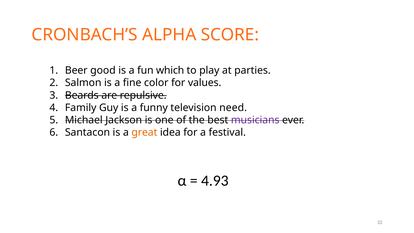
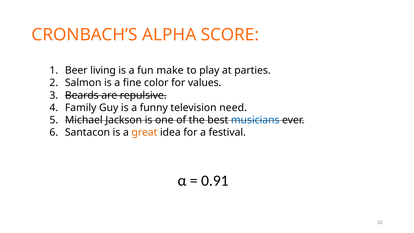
good: good -> living (103, 70)
which: which -> make (170, 70)
musicians colour: purple -> blue (255, 120)
4.93: 4.93 -> 0.91 (215, 181)
